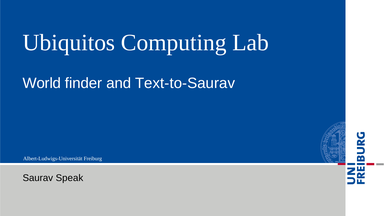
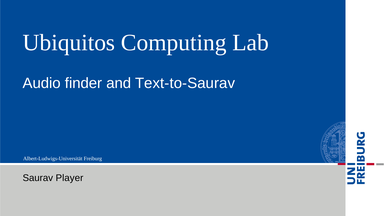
World: World -> Audio (42, 83)
Speak: Speak -> Player (69, 178)
